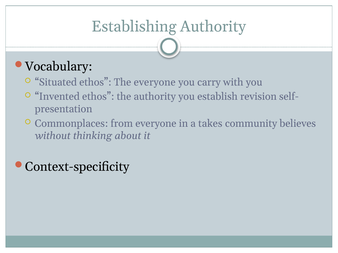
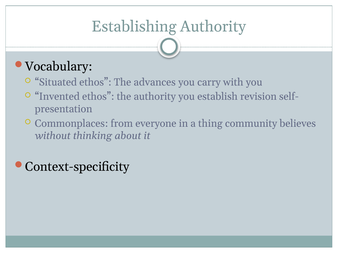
The everyone: everyone -> advances (155, 82)
takes: takes -> thing (210, 124)
